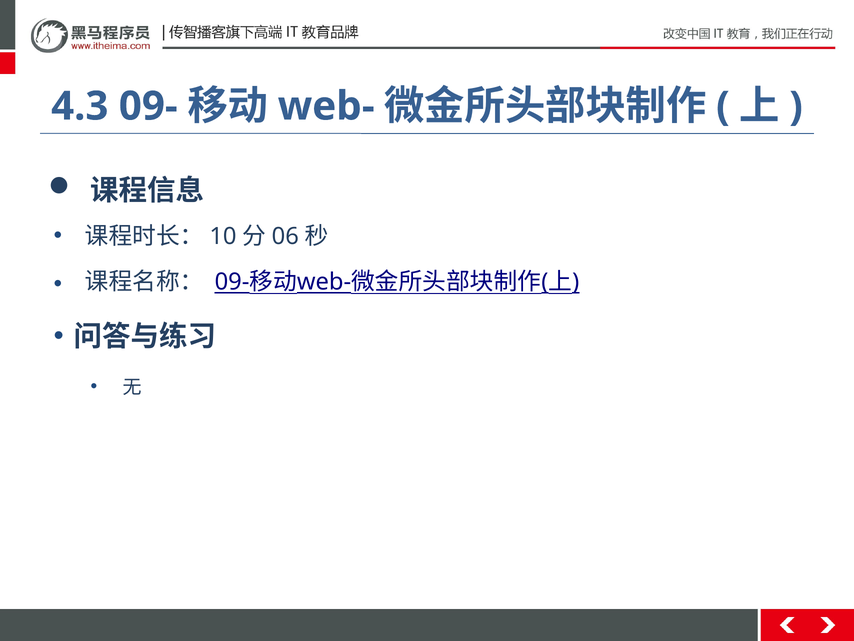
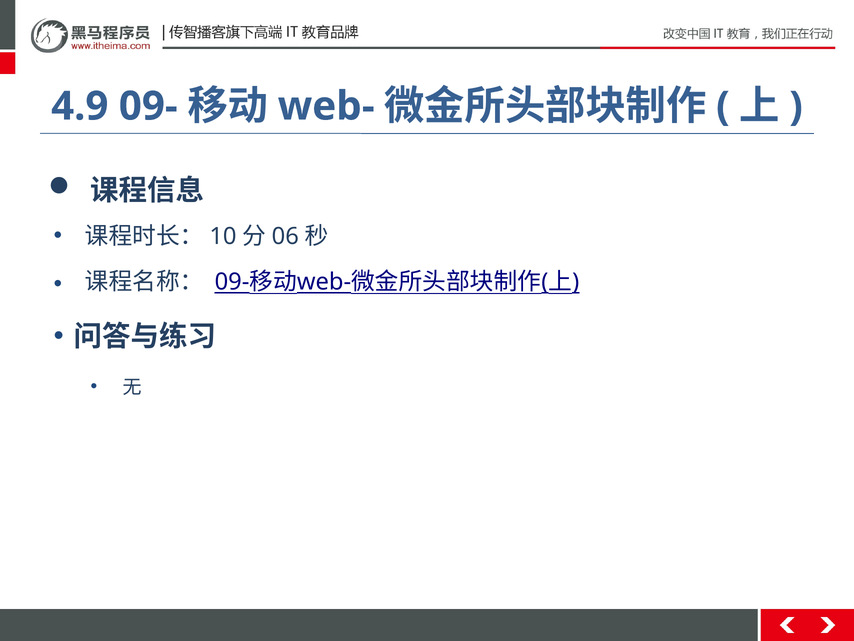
4.3: 4.3 -> 4.9 (80, 106)
